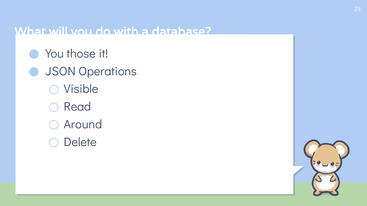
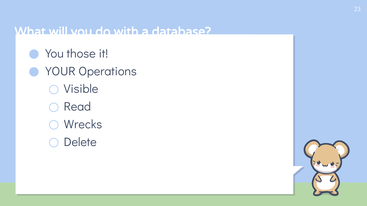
JSON: JSON -> YOUR (61, 71)
Around: Around -> Wrecks (83, 125)
